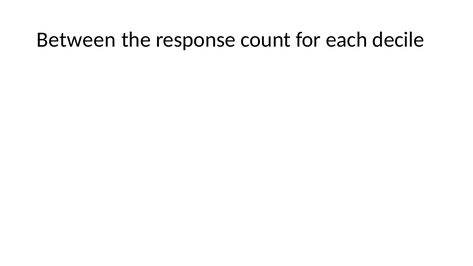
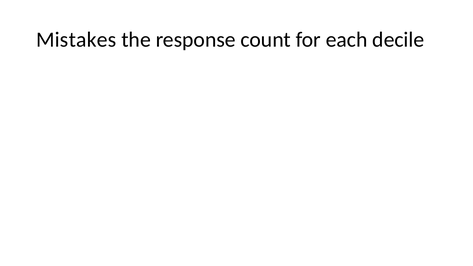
Between: Between -> Mistakes (76, 40)
